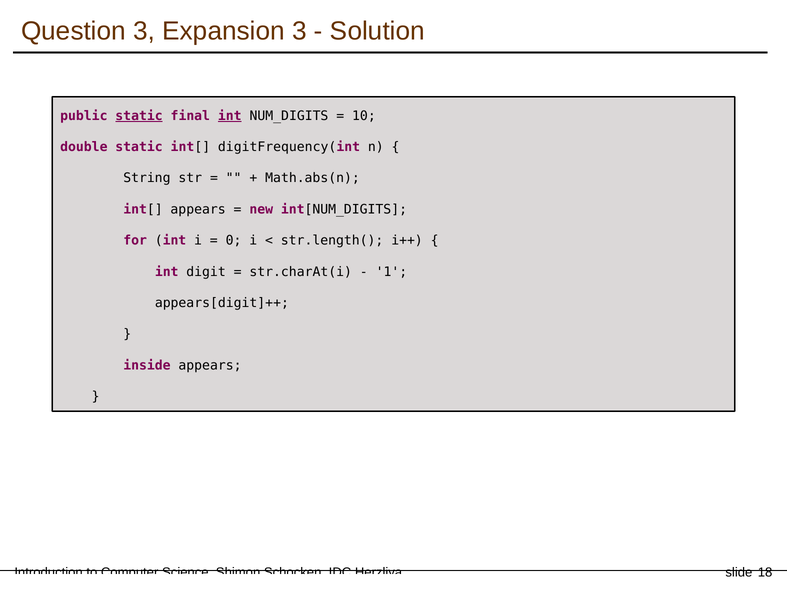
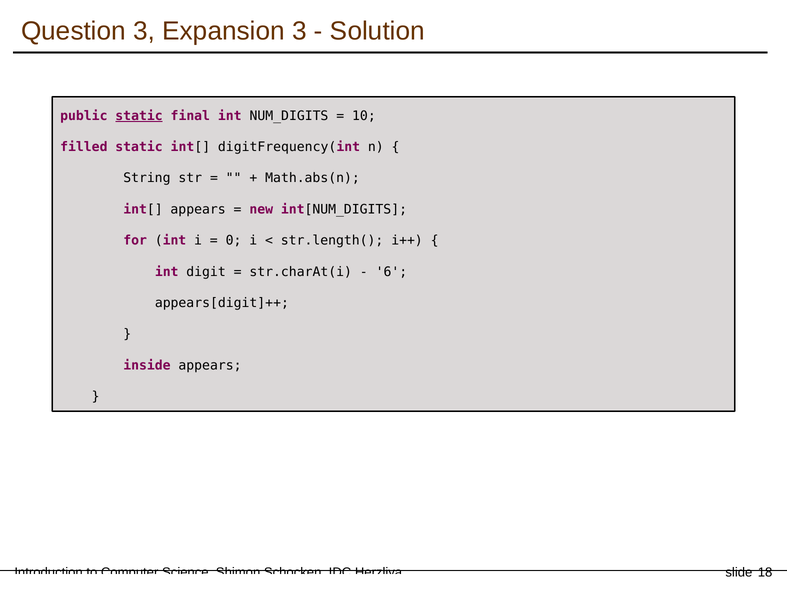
int underline: present -> none (230, 116)
double: double -> filled (84, 147)
1: 1 -> 6 (391, 272)
